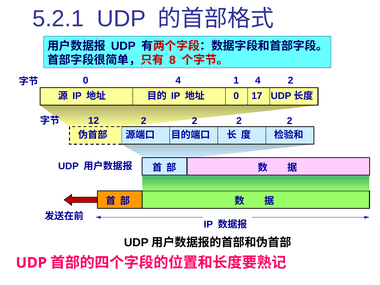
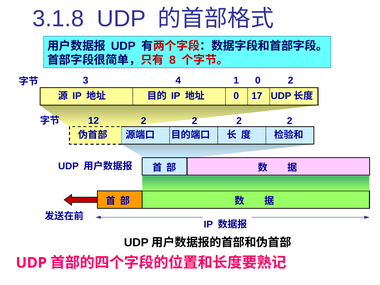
5.2.1: 5.2.1 -> 3.1.8 (58, 19)
0: 0 -> 3 (86, 81)
1 4: 4 -> 0 (258, 81)
